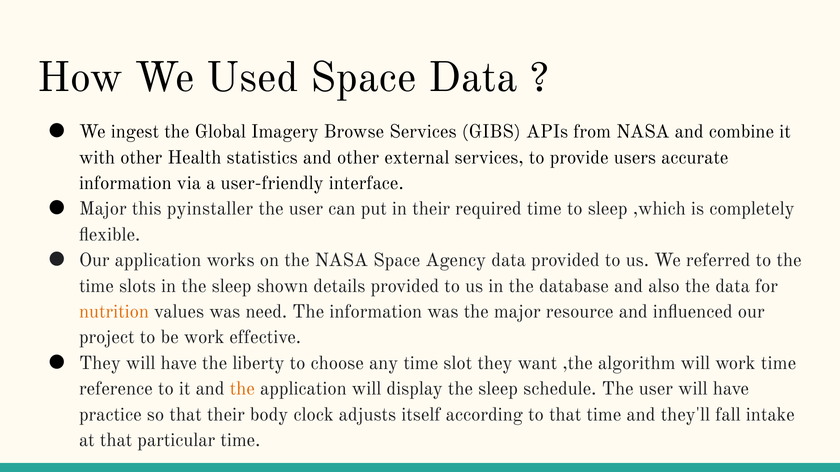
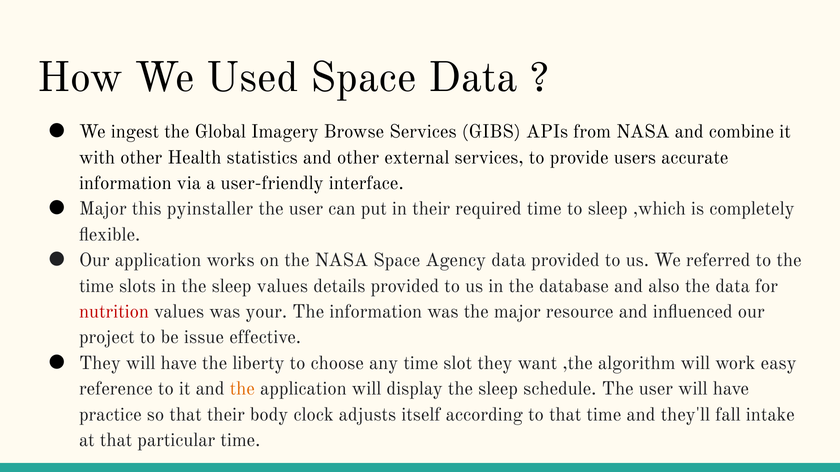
sleep shown: shown -> values (282, 286)
nutrition colour: orange -> red (114, 312)
need: need -> your (266, 312)
be work: work -> issue (204, 338)
work time: time -> easy (779, 363)
